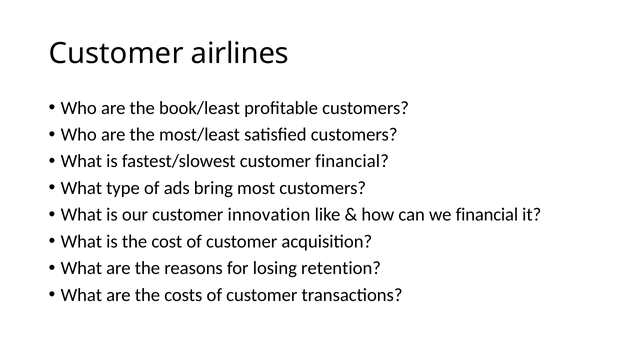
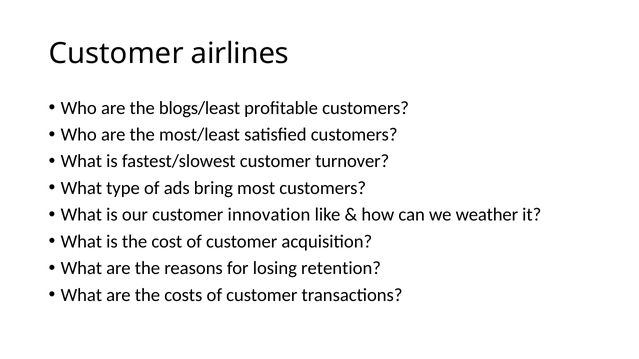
book/least: book/least -> blogs/least (200, 108)
customer financial: financial -> turnover (352, 162)
we financial: financial -> weather (487, 215)
